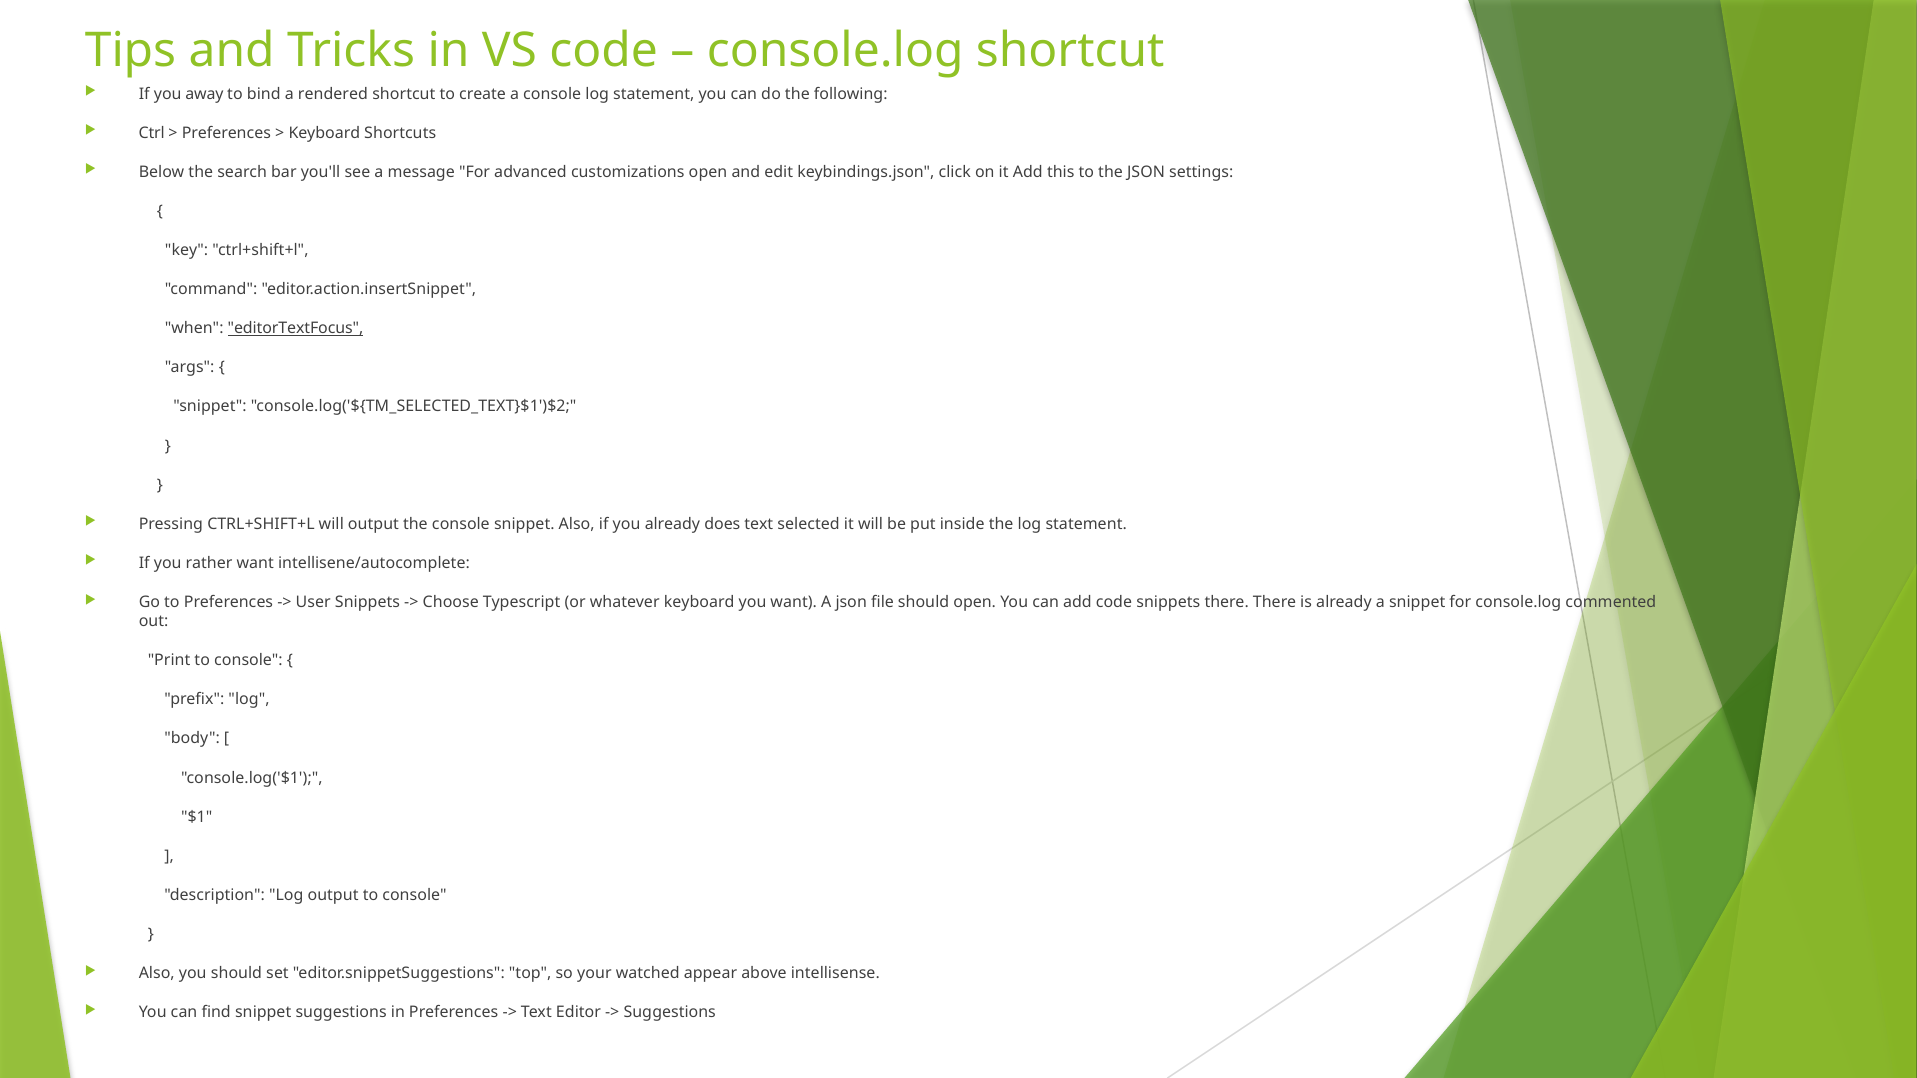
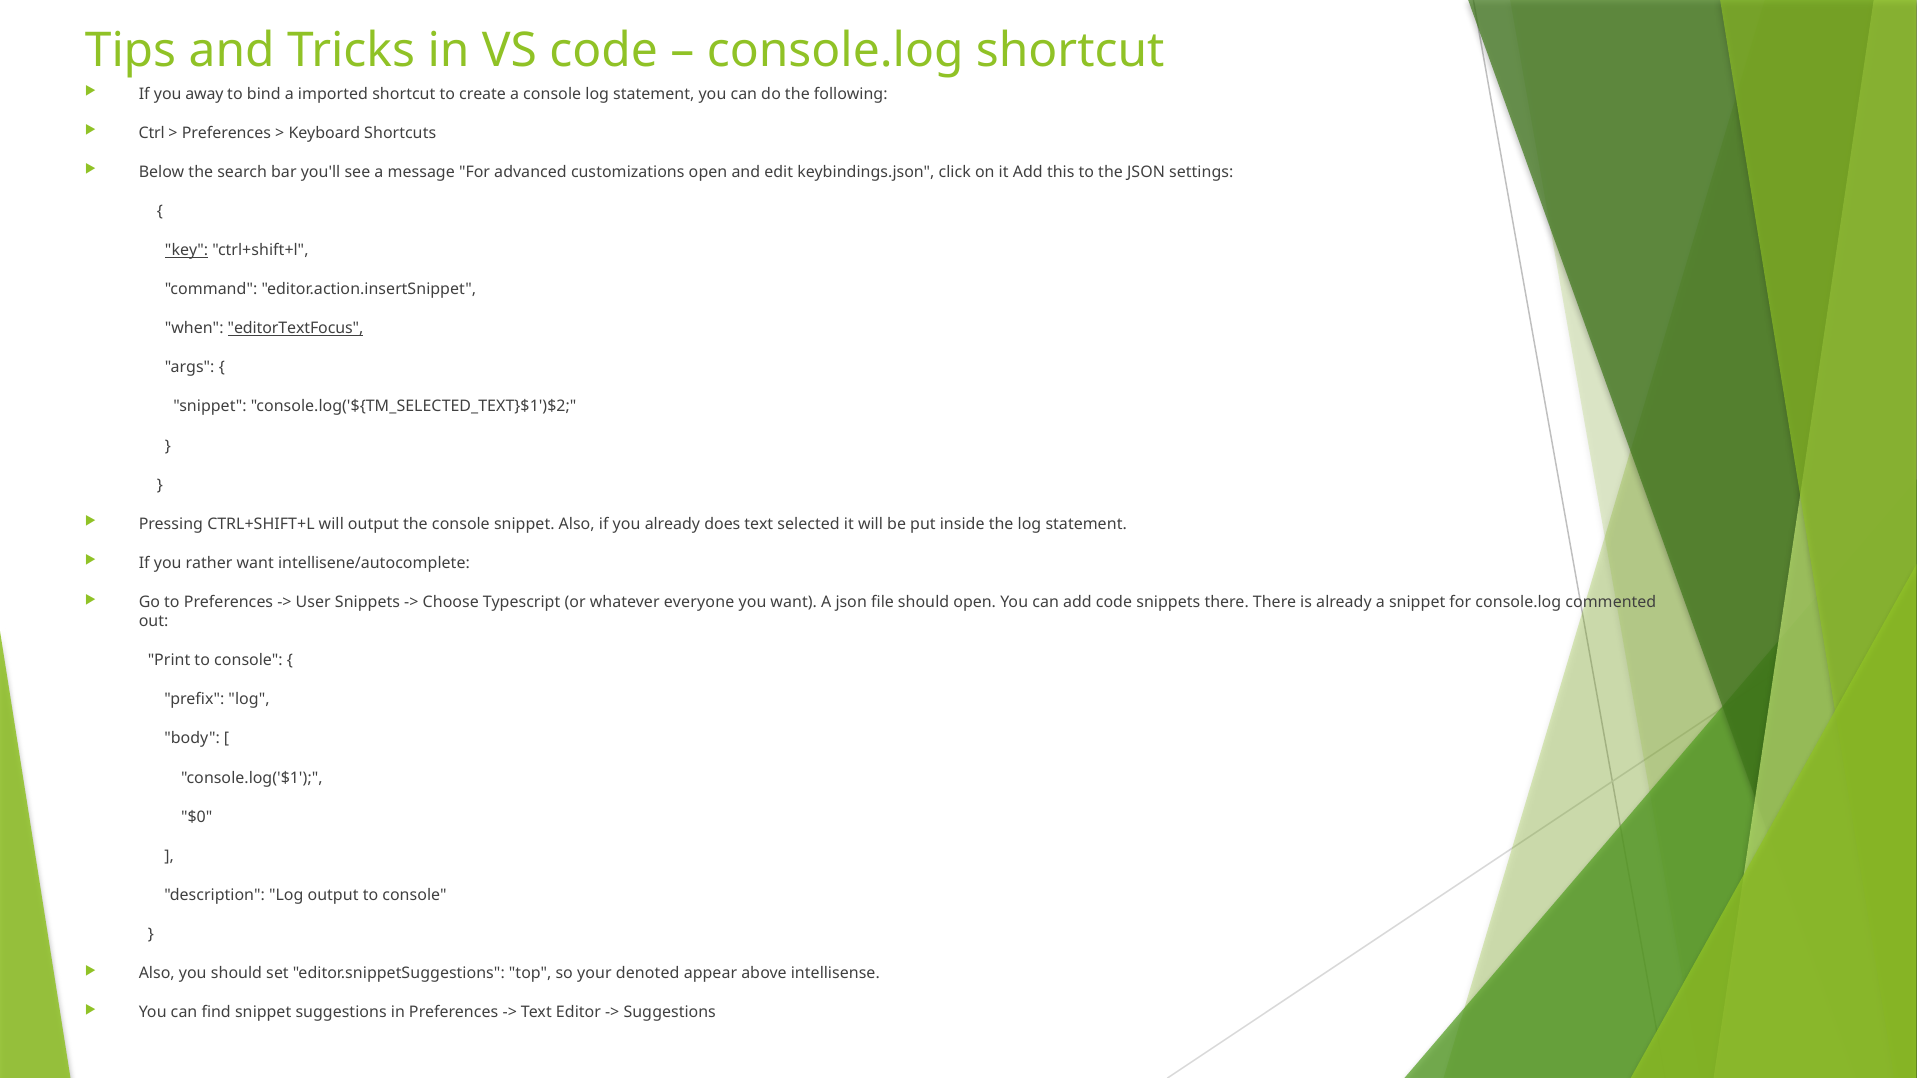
rendered: rendered -> imported (333, 94)
key underline: none -> present (187, 250)
whatever keyboard: keyboard -> everyone (699, 602)
$1: $1 -> $0 (197, 817)
watched: watched -> denoted (648, 974)
